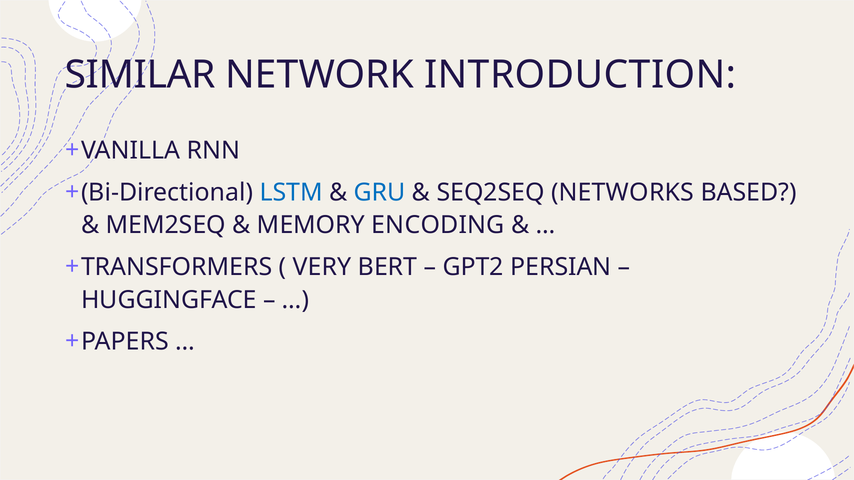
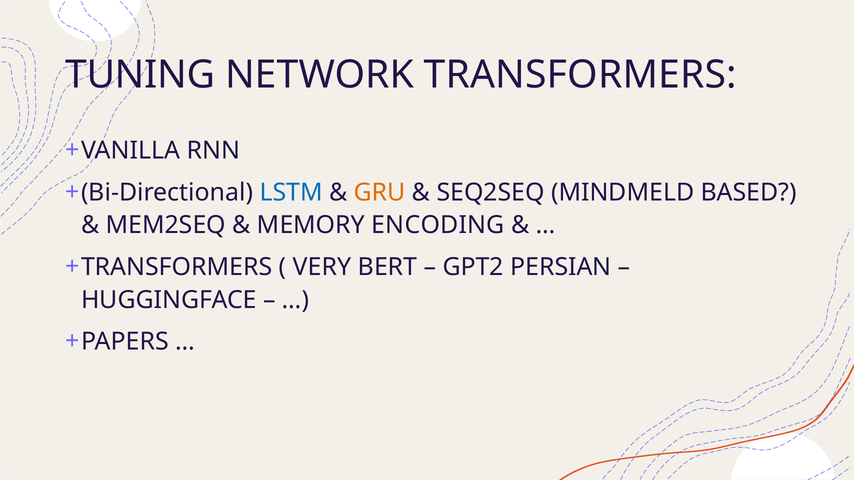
SIMILAR: SIMILAR -> TUNING (140, 75)
INTRODUCTION: INTRODUCTION -> TRANSFORMERS (580, 75)
GRU colour: blue -> orange (380, 193)
NETWORKS: NETWORKS -> MINDMELD (623, 193)
